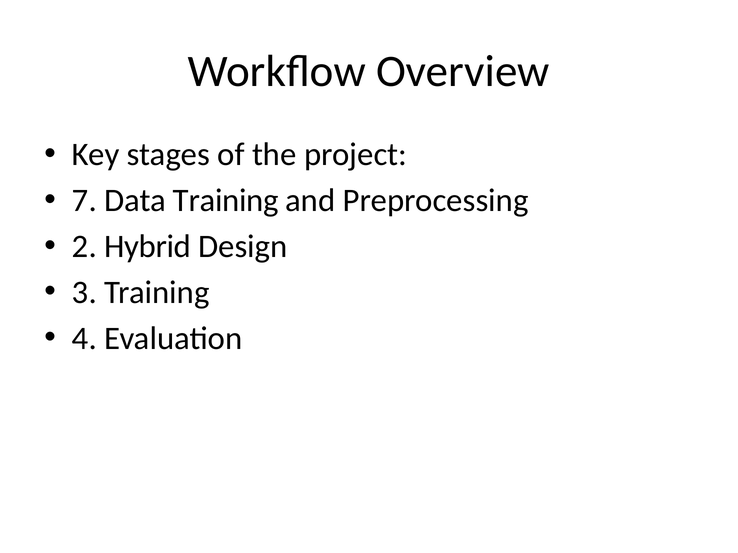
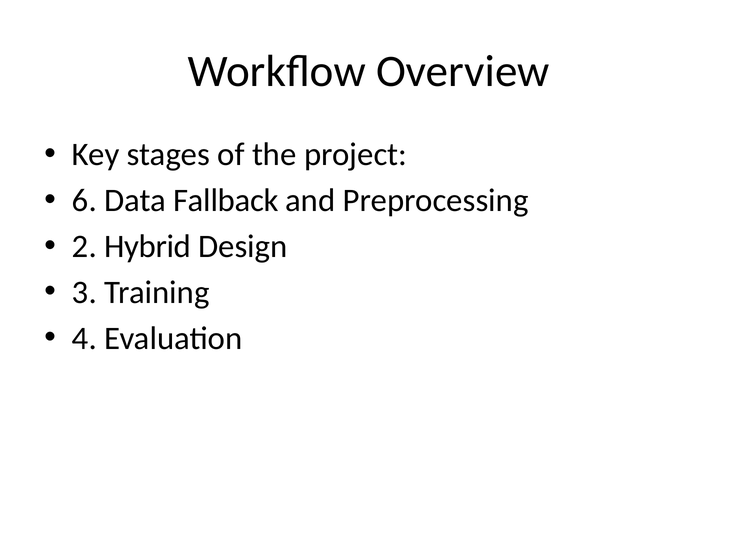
7: 7 -> 6 (84, 201)
Data Training: Training -> Fallback (226, 201)
